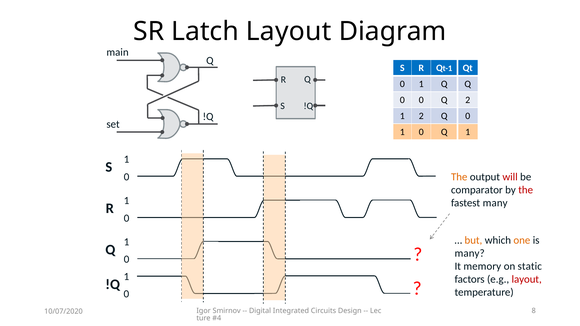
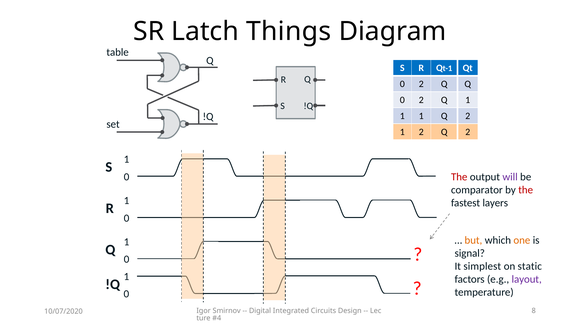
Latch Layout: Layout -> Things (289, 31)
main: main -> table (118, 52)
1: 1 -> 2 (421, 84)
0: 0 -> 2 (421, 100)
Q 2: 2 -> 1 (468, 100)
2: 2 -> 1 (421, 116)
0: 0 -> 2 (468, 116)
1 0: 0 -> 2 (421, 132)
1: 1 -> 2 (468, 132)
The colour: orange -> red (459, 177)
will colour: red -> purple (510, 177)
fastest many: many -> layers (495, 203)
many: many -> signal (470, 253)
memory: memory -> simplest (482, 266)
layout colour: red -> purple (527, 279)
